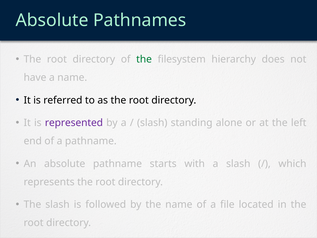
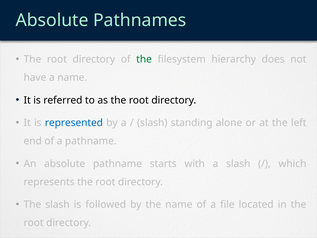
represented colour: purple -> blue (74, 123)
